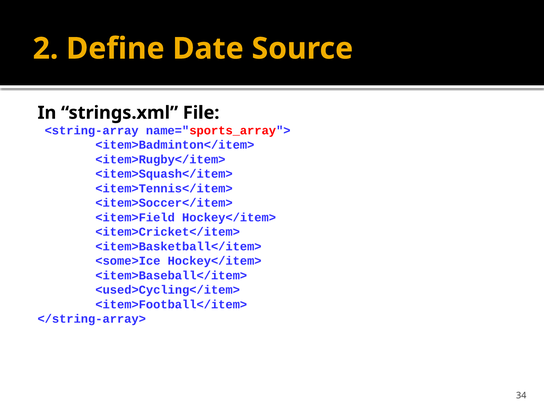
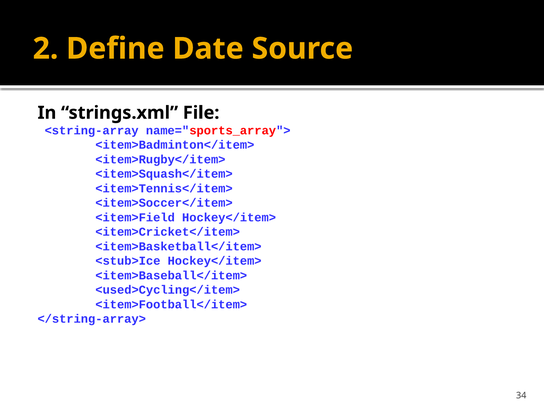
<some>Ice: <some>Ice -> <stub>Ice (128, 261)
